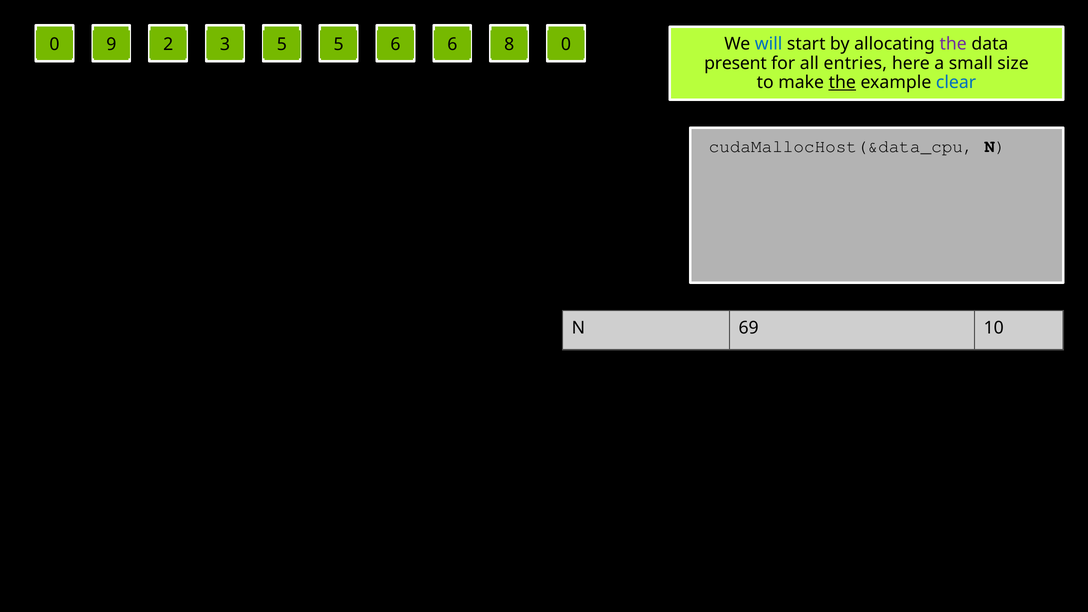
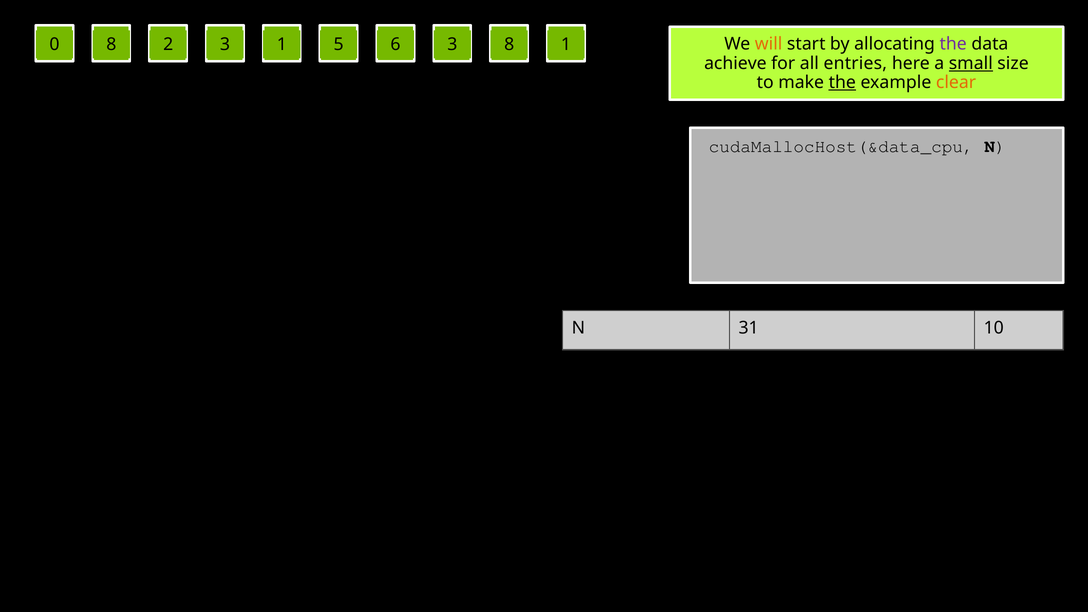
0 9: 9 -> 8 (111, 44)
3 5: 5 -> 1 (282, 44)
6 6: 6 -> 3 (452, 44)
8 0: 0 -> 1 (566, 44)
will colour: blue -> orange (769, 44)
present: present -> achieve (735, 63)
small underline: none -> present (971, 63)
clear colour: blue -> orange (956, 82)
69: 69 -> 31 (749, 328)
